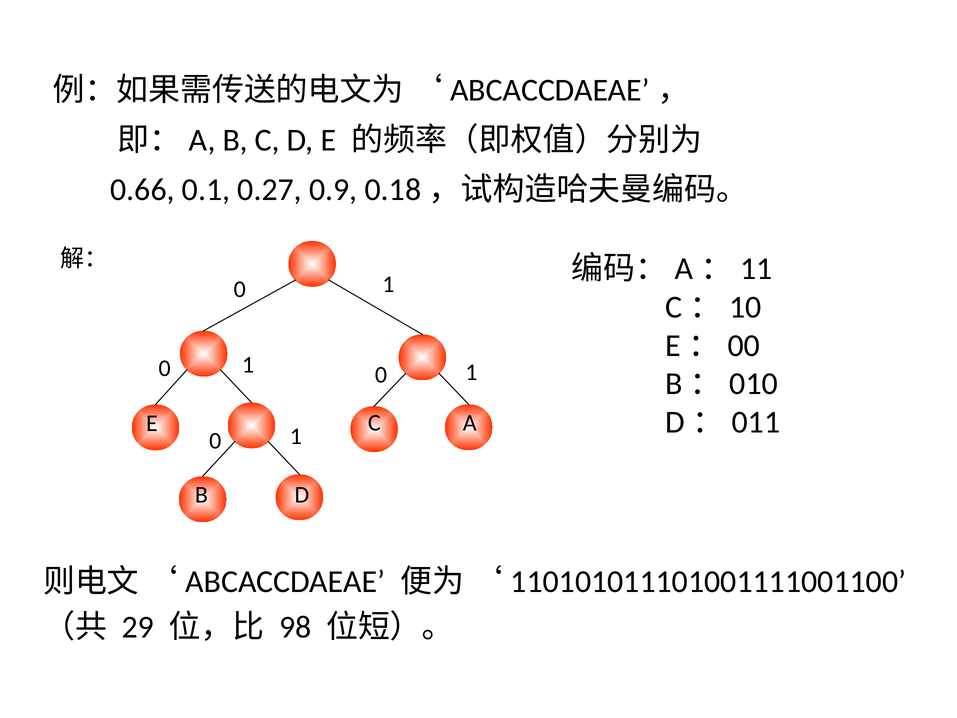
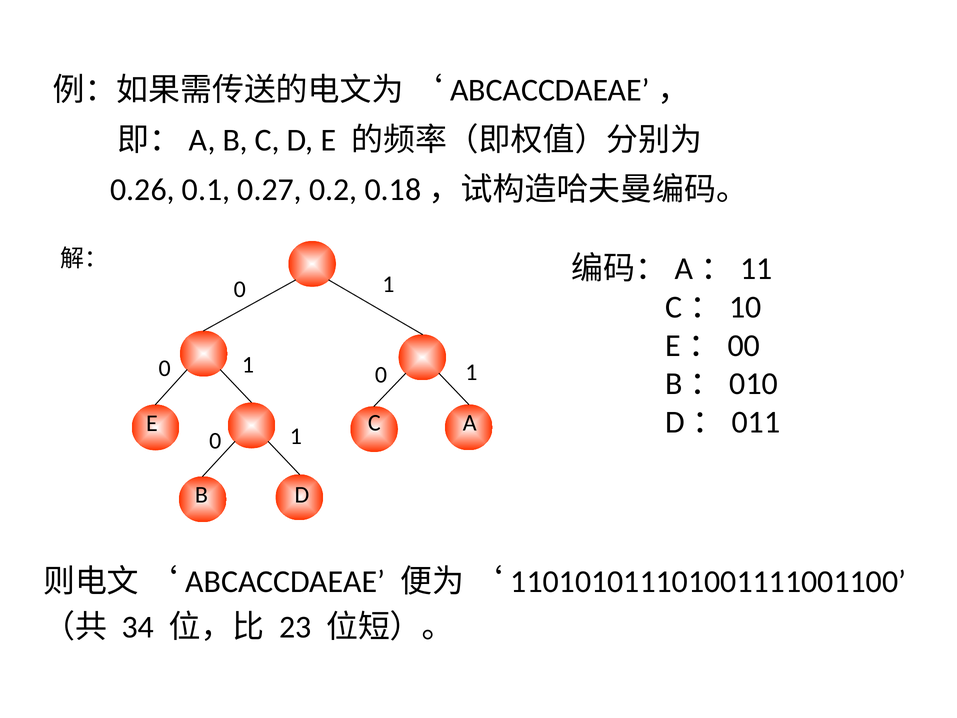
0.66: 0.66 -> 0.26 (142, 190)
0.9: 0.9 -> 0.2 (333, 190)
29: 29 -> 34 (138, 627)
98: 98 -> 23 (295, 627)
